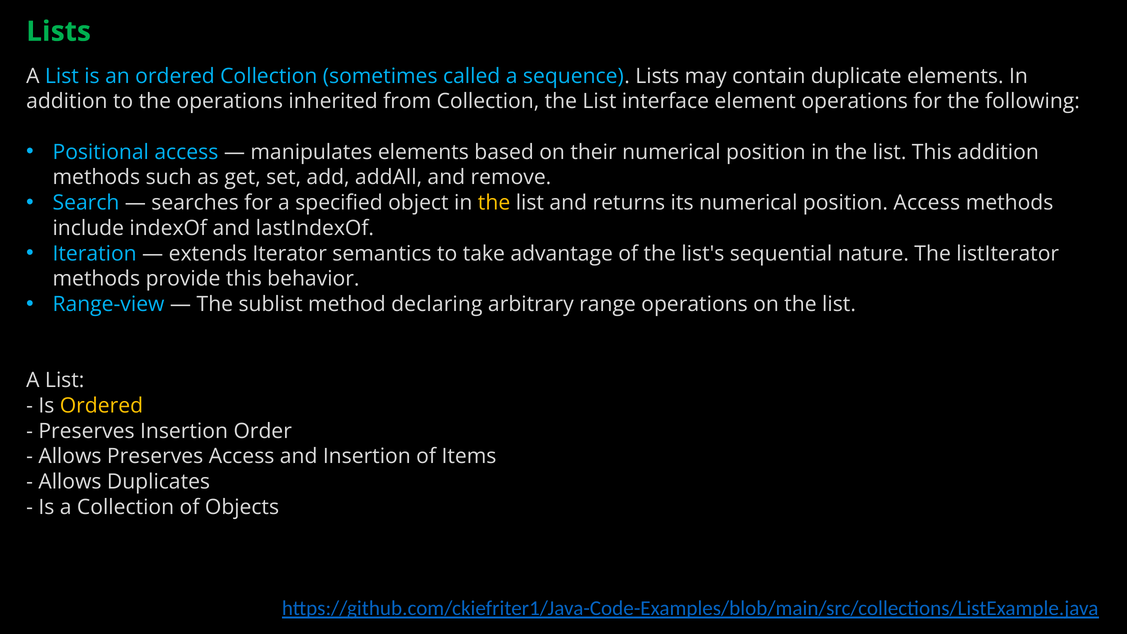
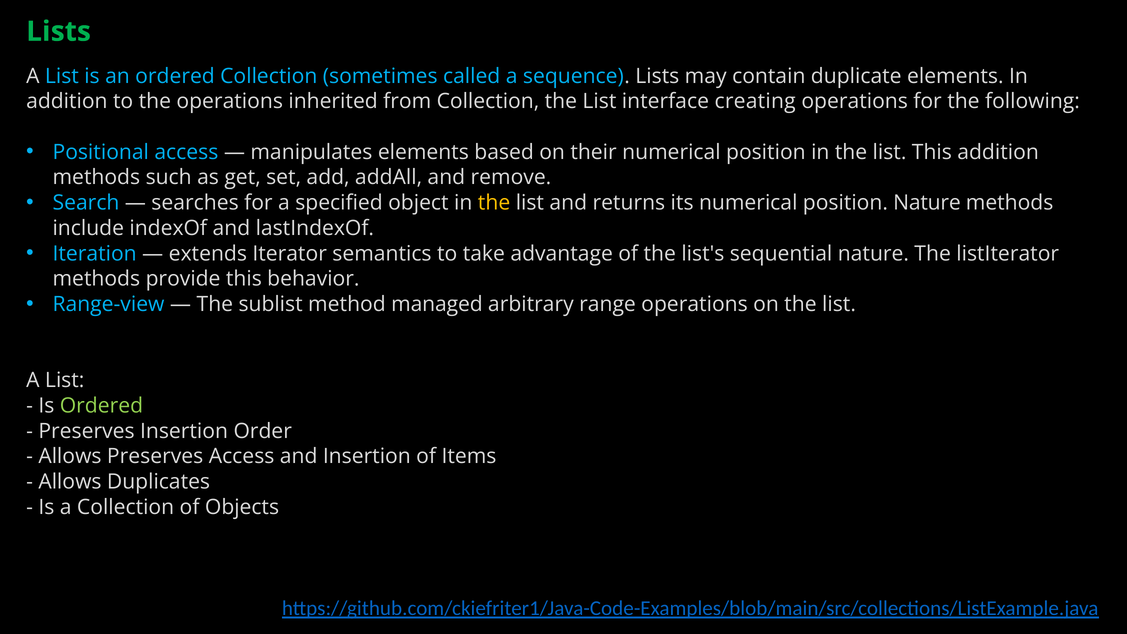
element: element -> creating (755, 101)
position Access: Access -> Nature (927, 203)
declaring: declaring -> managed (437, 304)
Ordered colour: yellow -> light green (101, 406)
